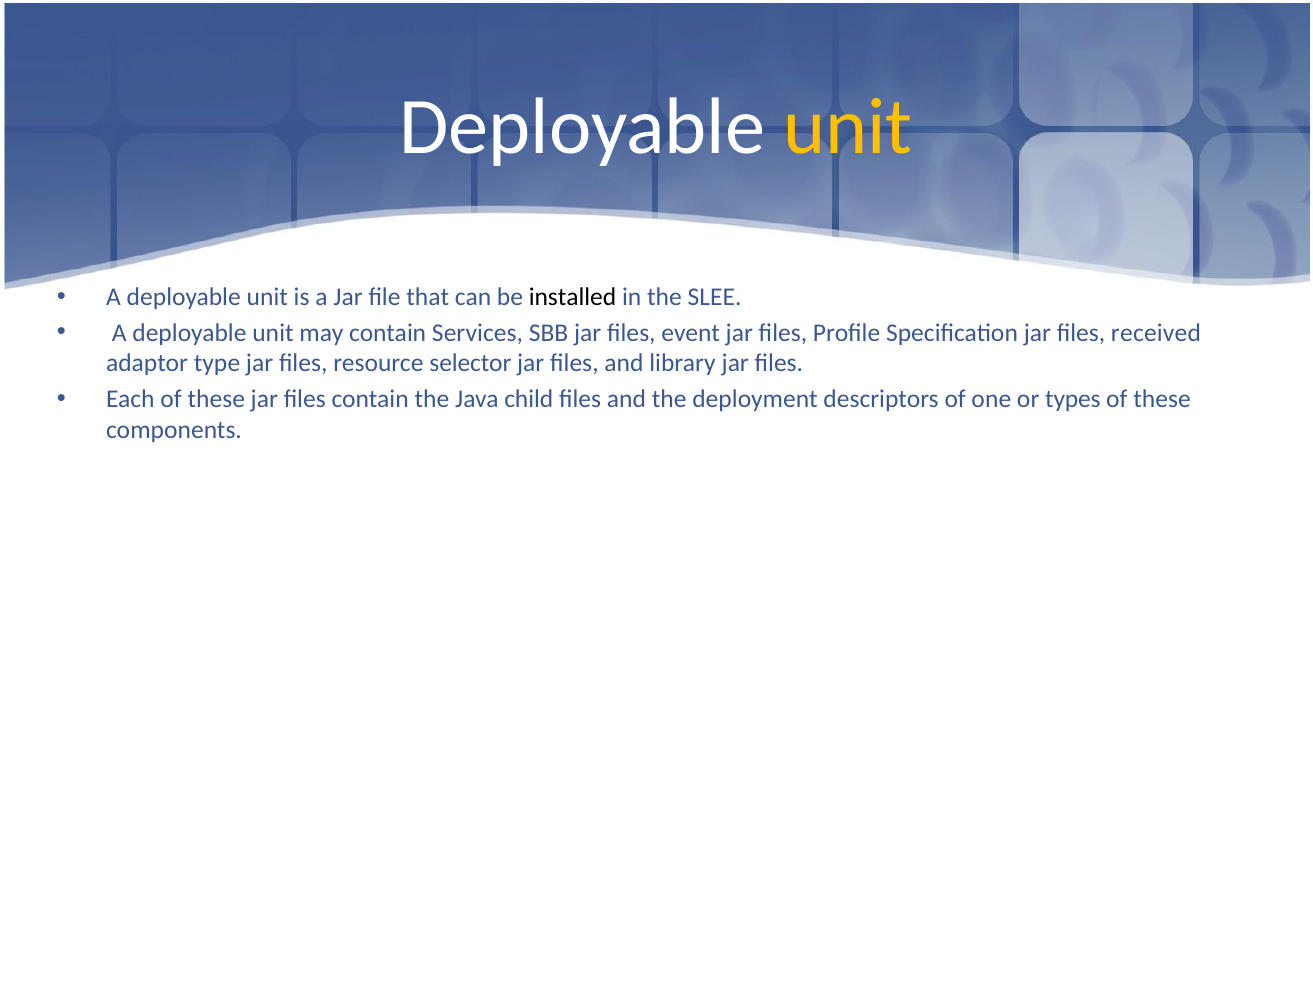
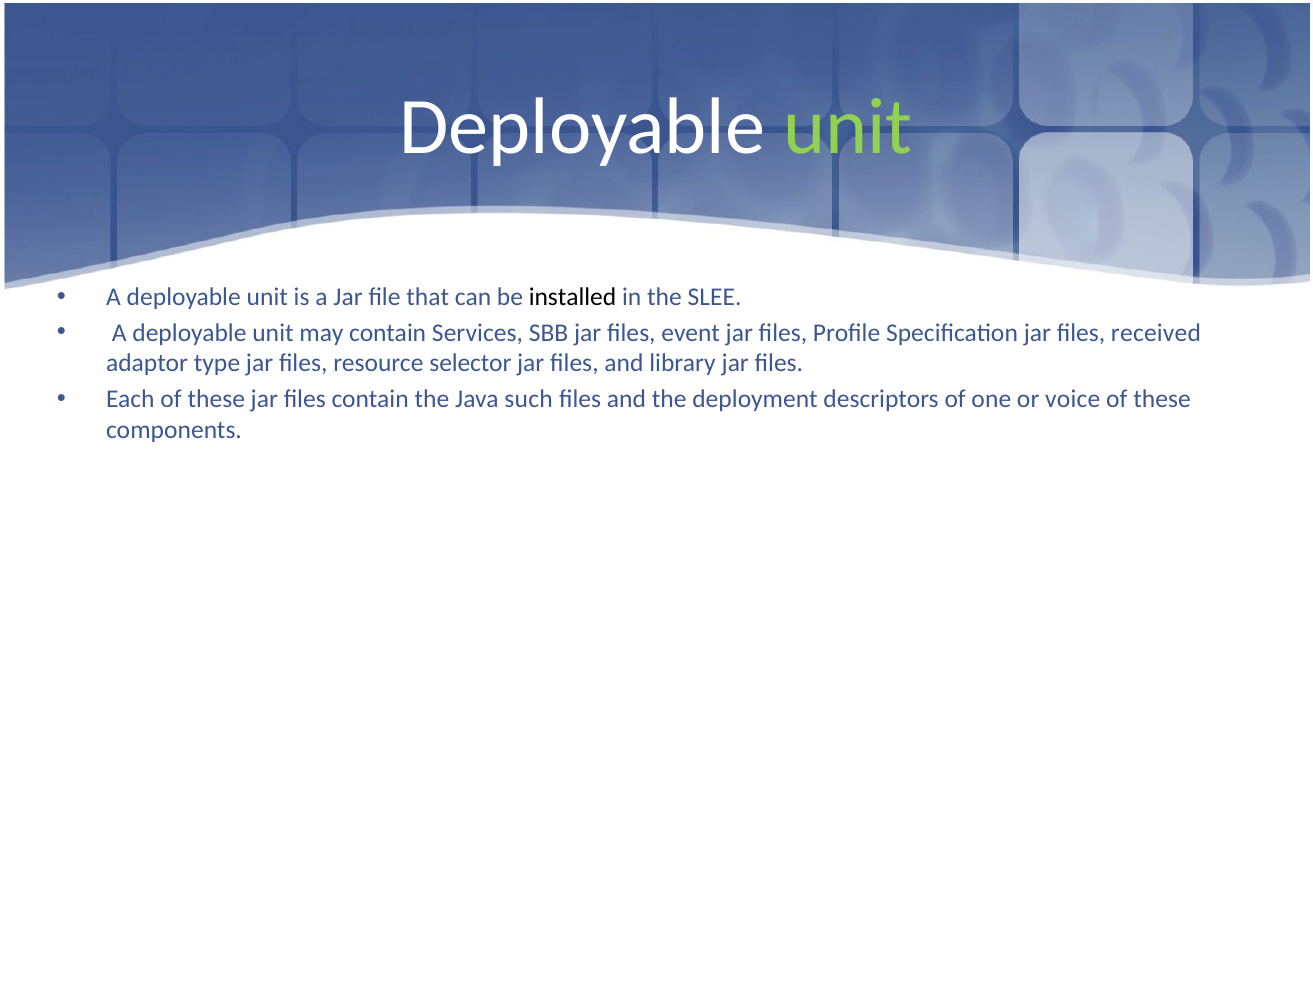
unit colour: yellow -> light green (848, 127)
child: child -> such (529, 399)
types: types -> voice (1073, 399)
